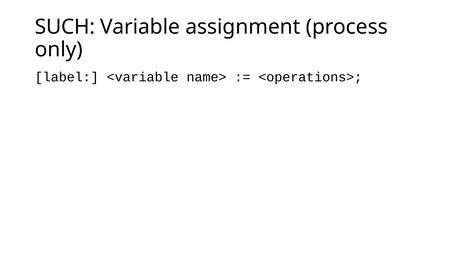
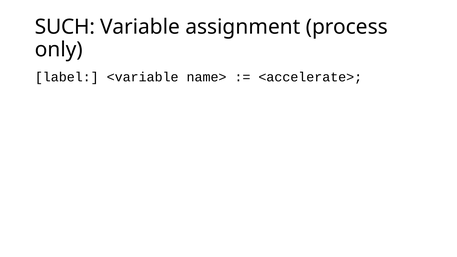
<operations>: <operations> -> <accelerate> (310, 77)
